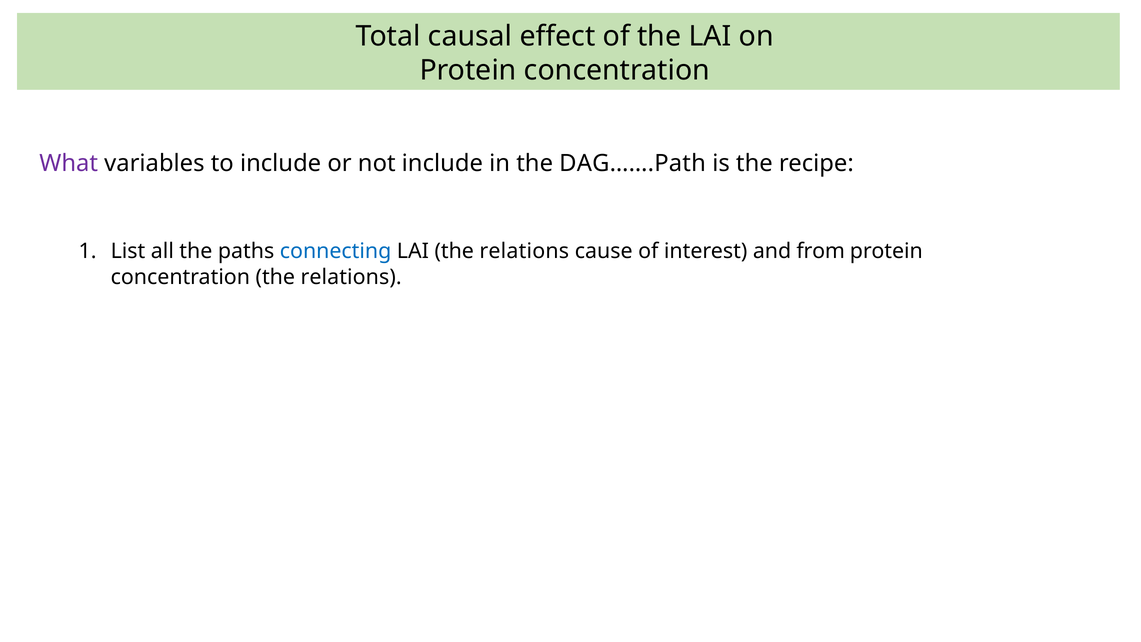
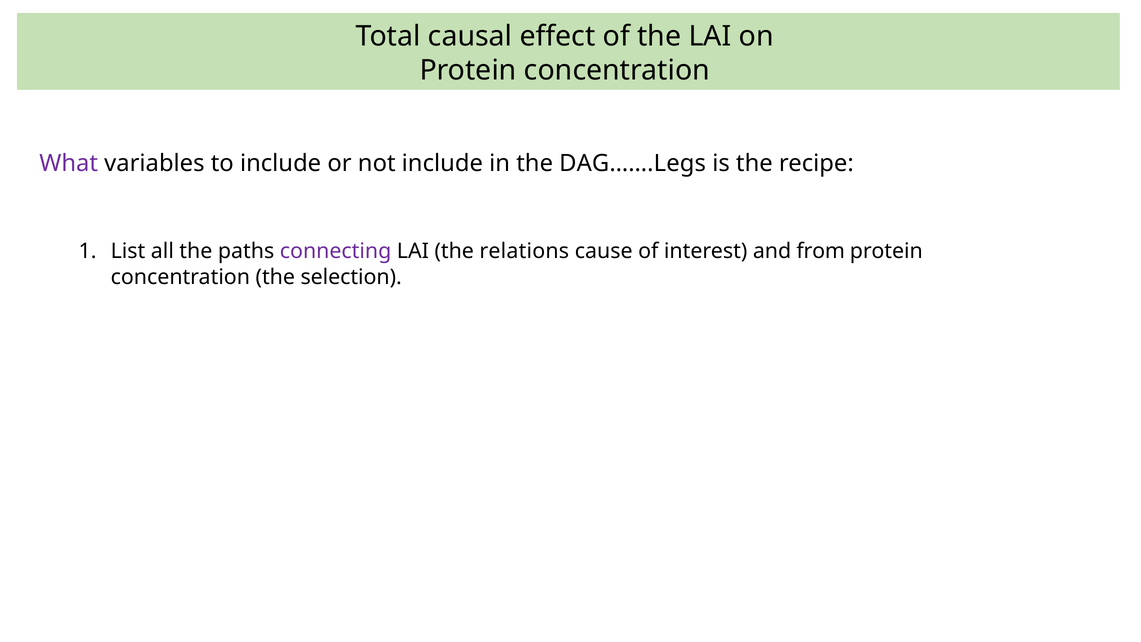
DAG…….Path: DAG…….Path -> DAG…….Legs (633, 163)
connecting colour: blue -> purple (336, 251)
concentration the relations: relations -> selection (351, 277)
